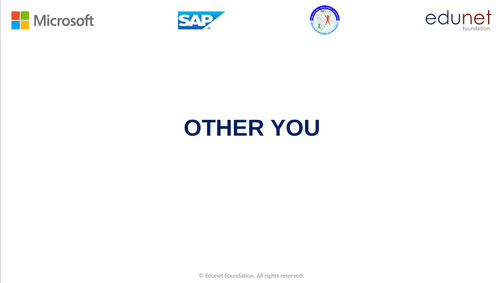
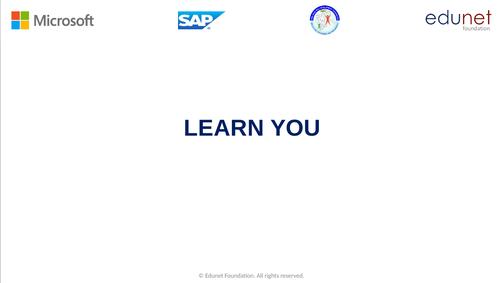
OTHER: OTHER -> LEARN (224, 128)
